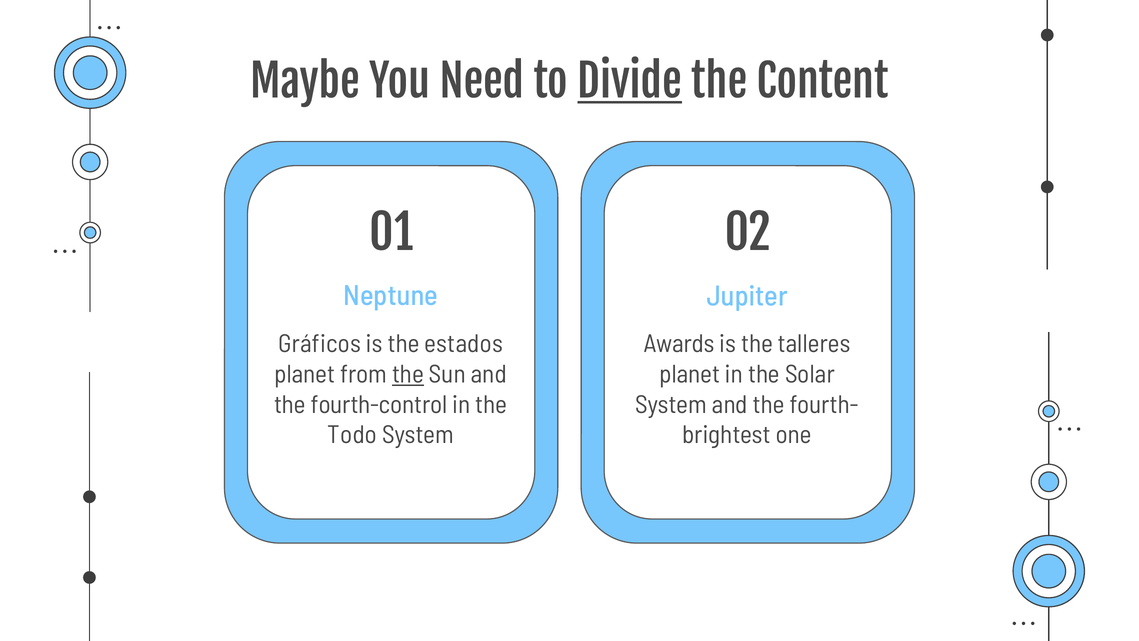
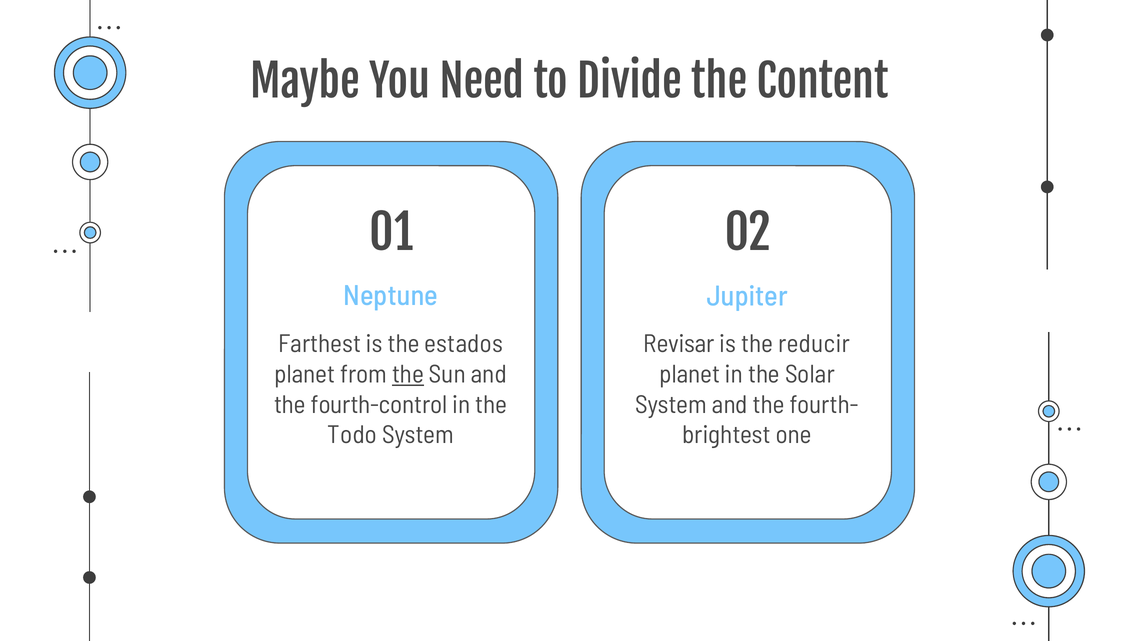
Divide underline: present -> none (630, 83)
Gráficos: Gráficos -> Farthest (320, 344)
Awards: Awards -> Revisar (679, 344)
talleres: talleres -> reducir (814, 344)
